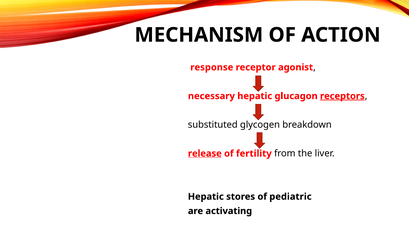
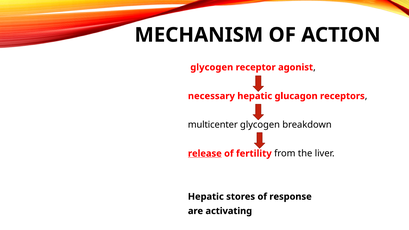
response: response -> glycogen (212, 67)
receptors underline: present -> none (342, 96)
substituted: substituted -> multicenter (213, 125)
pediatric: pediatric -> response (291, 197)
